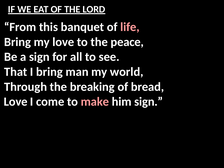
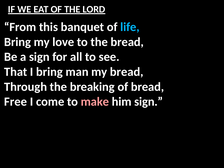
life colour: pink -> light blue (130, 27)
the peace: peace -> bread (127, 42)
my world: world -> bread (127, 72)
Love: Love -> Free (16, 102)
